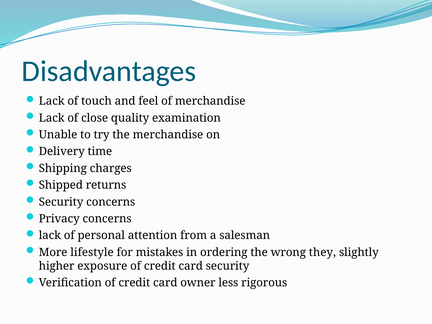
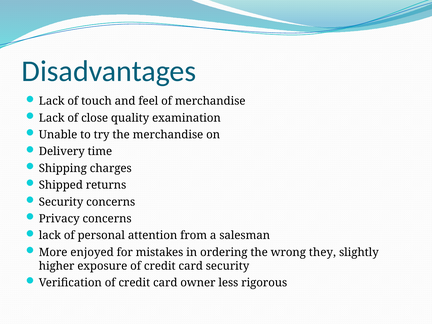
lifestyle: lifestyle -> enjoyed (92, 252)
